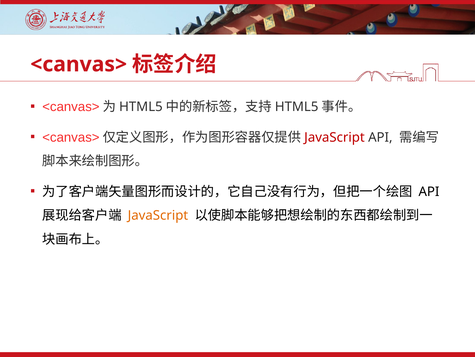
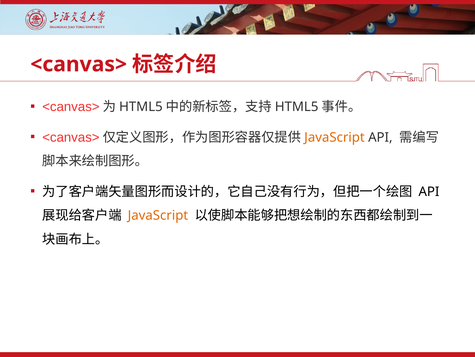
JavaScript colour: red -> orange (334, 137)
